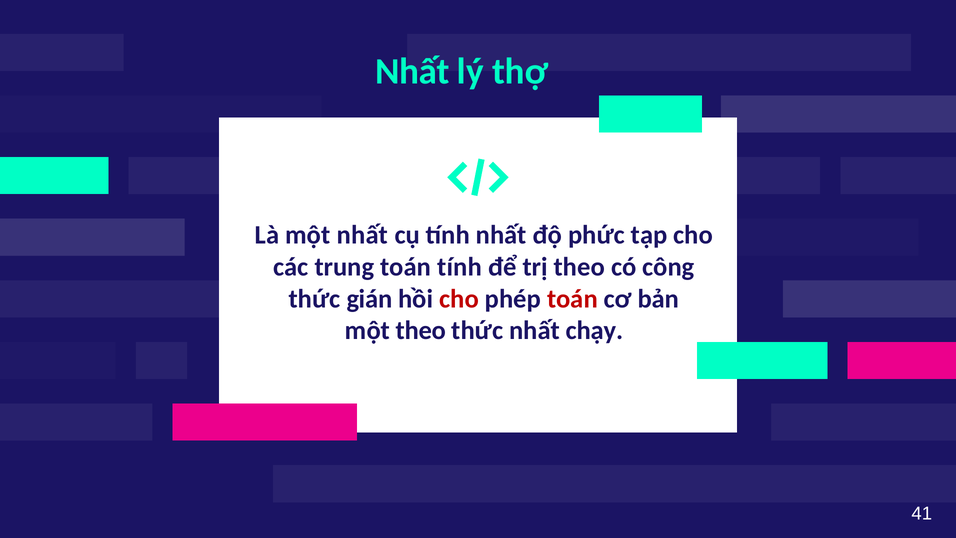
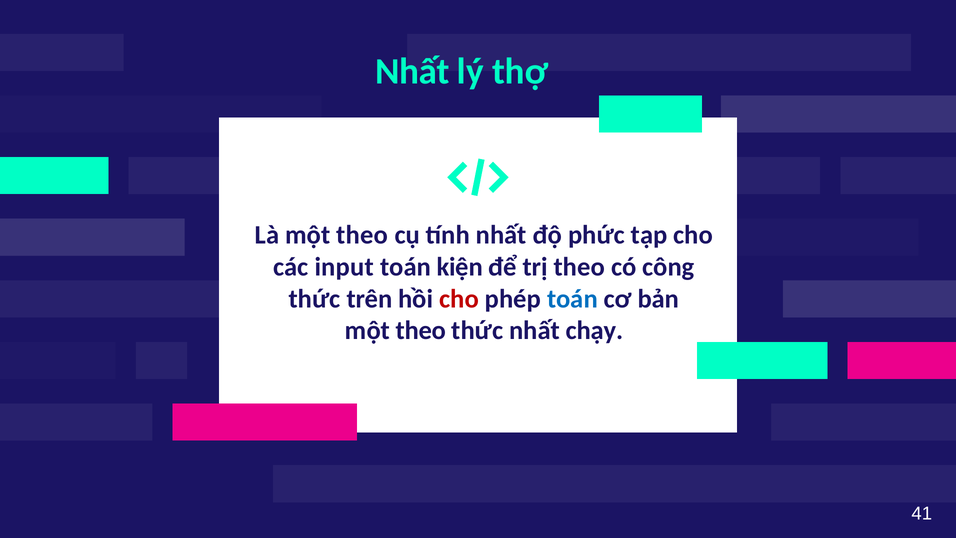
Là một nhất: nhất -> theo (362, 235)
trung: trung -> input (344, 267)
toán tính: tính -> kiện (460, 267)
gián: gián -> trên (369, 299)
toán colour: red -> blue (572, 299)
